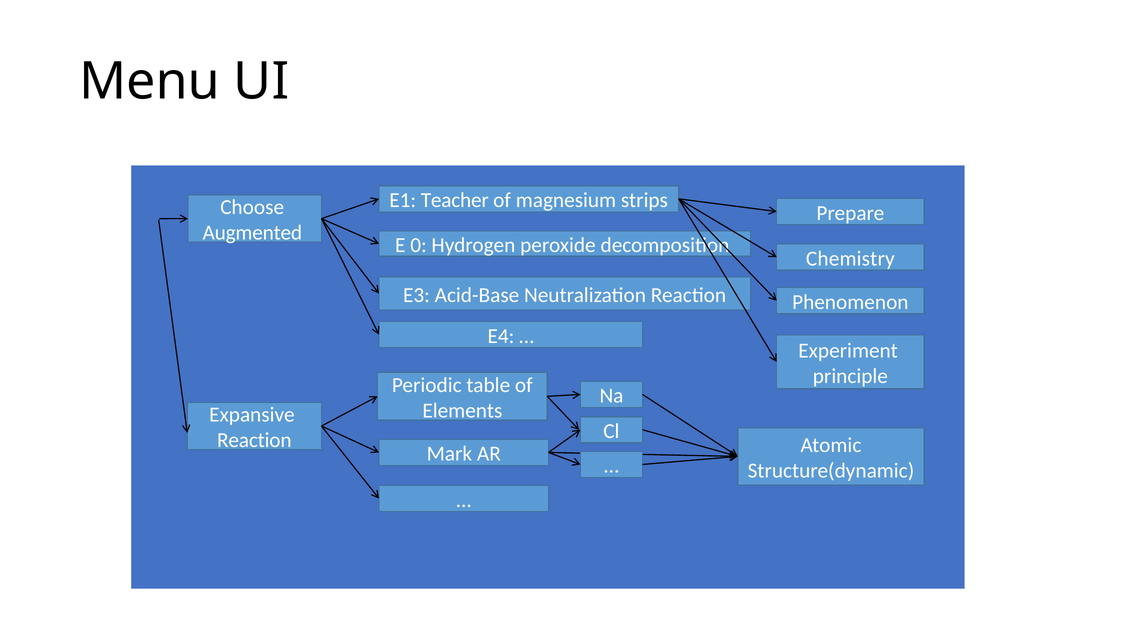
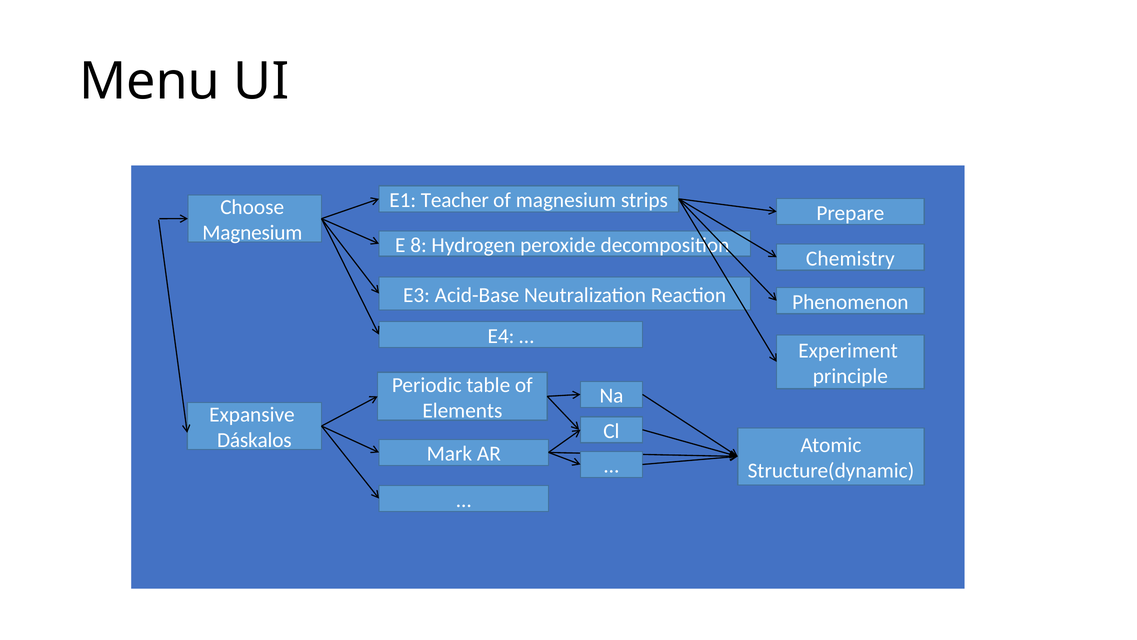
Augmented: Augmented -> Magnesium (252, 233)
0: 0 -> 8 (419, 245)
Reaction: Reaction -> Dáskalos (254, 440)
